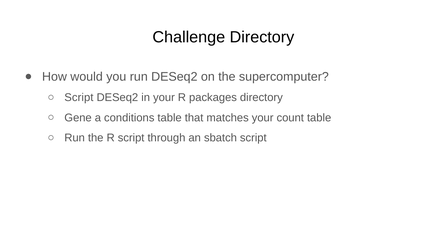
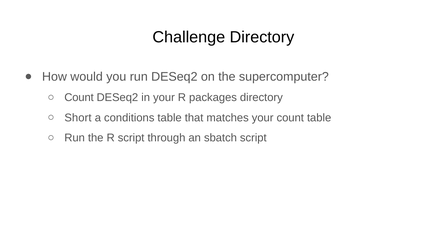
Script: Script -> Count (79, 97)
Gene: Gene -> Short (78, 117)
